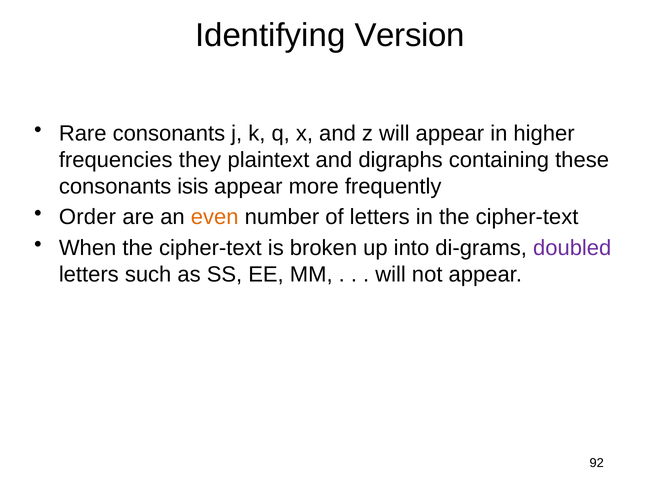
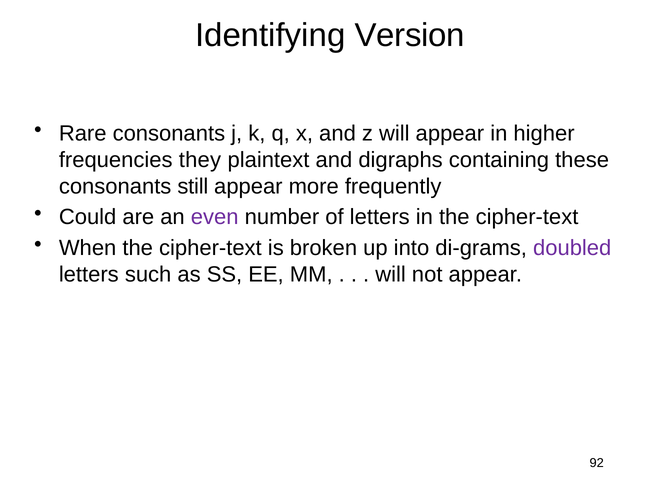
isis: isis -> still (193, 186)
Order: Order -> Could (88, 217)
even colour: orange -> purple (215, 217)
